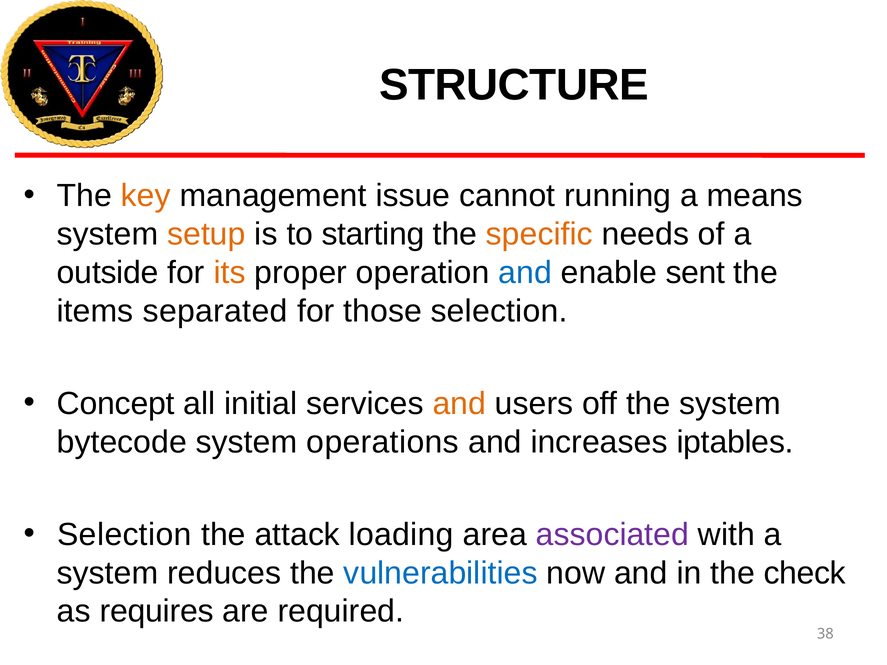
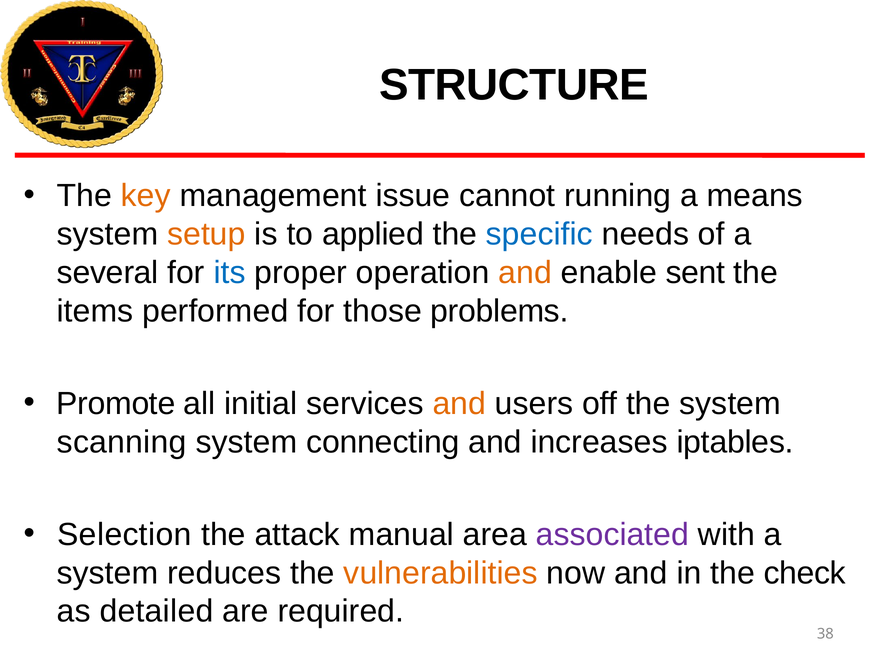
starting: starting -> applied (373, 234)
specific colour: orange -> blue (539, 234)
outside: outside -> several (108, 273)
its colour: orange -> blue (230, 273)
and colour: blue -> orange (525, 273)
separated: separated -> performed (215, 311)
those selection: selection -> problems (499, 311)
Concept: Concept -> Promote (116, 404)
bytecode: bytecode -> scanning (122, 442)
operations: operations -> connecting (383, 442)
loading: loading -> manual (401, 535)
vulnerabilities colour: blue -> orange (441, 573)
requires: requires -> detailed (156, 612)
